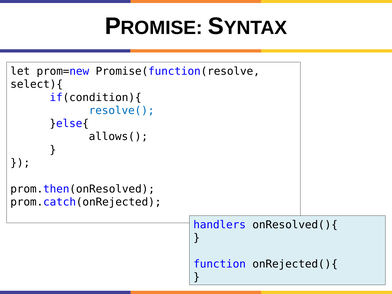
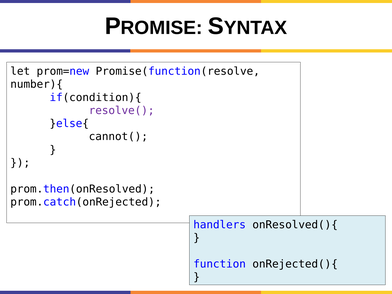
select){: select){ -> number){ (37, 84)
resolve( colour: blue -> purple (122, 111)
allows(: allows( -> cannot( (118, 137)
